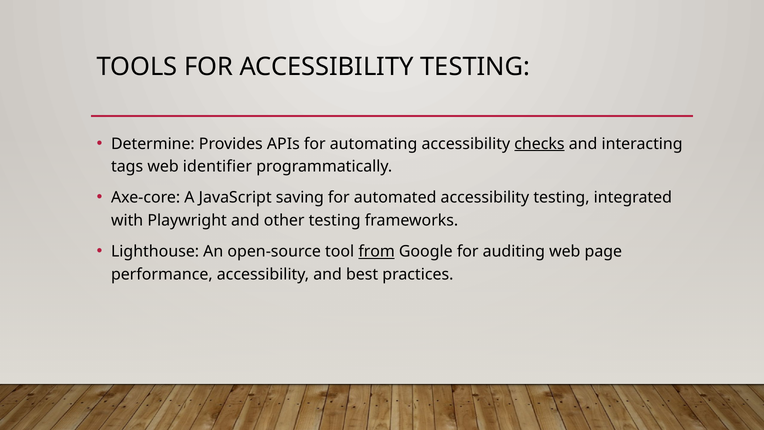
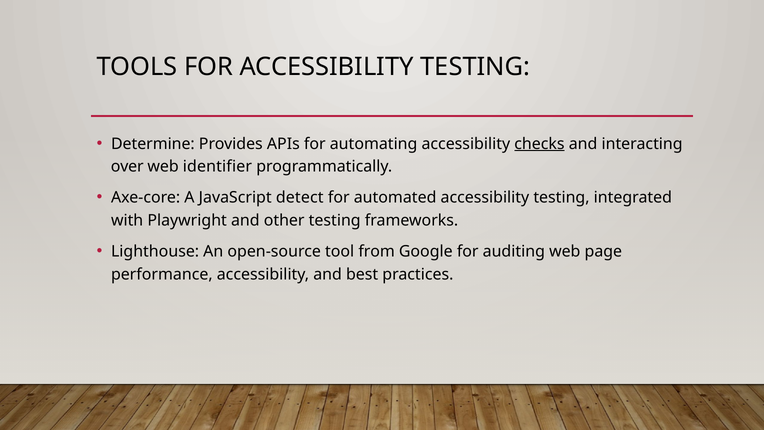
tags: tags -> over (127, 167)
saving: saving -> detect (300, 198)
from underline: present -> none (377, 251)
